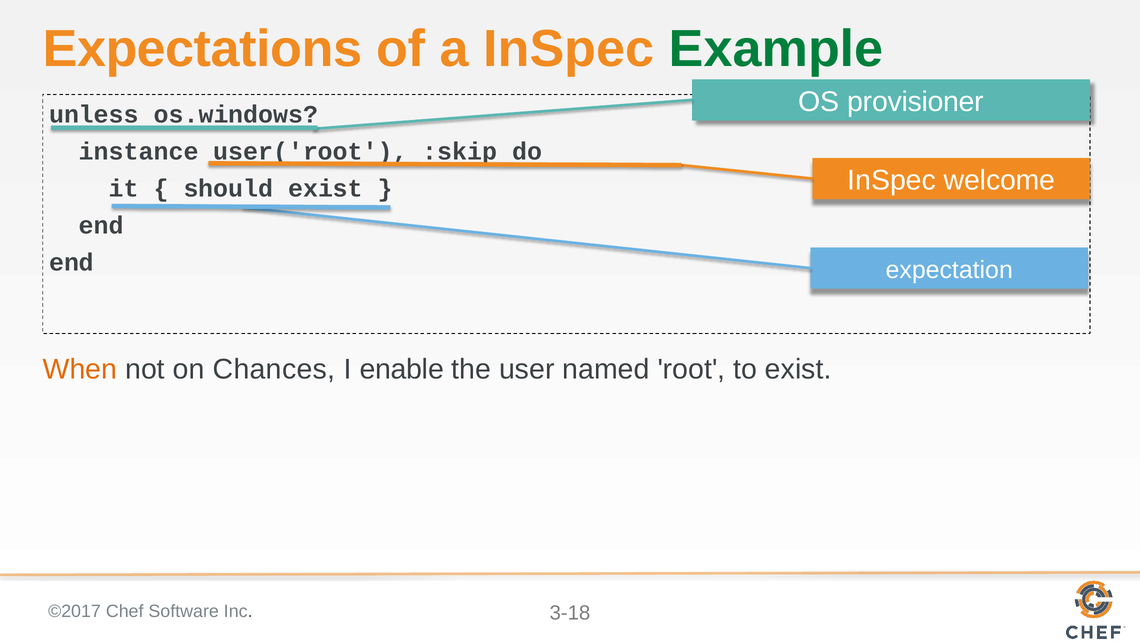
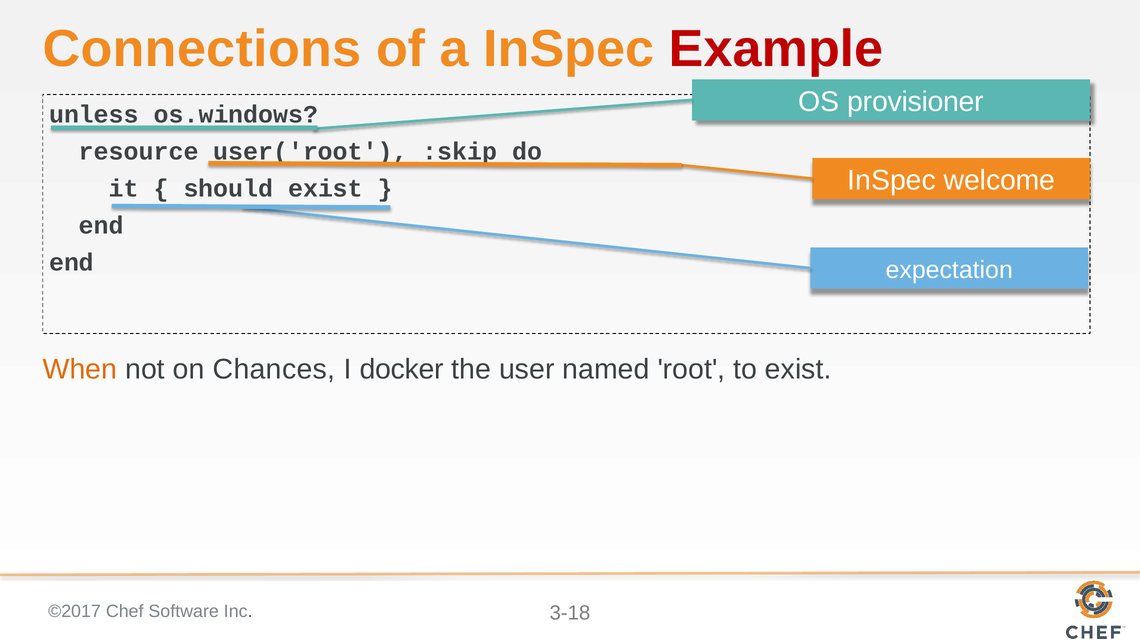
Expectations: Expectations -> Connections (202, 49)
Example colour: green -> red (776, 49)
instance: instance -> resource (139, 152)
enable: enable -> docker (402, 370)
